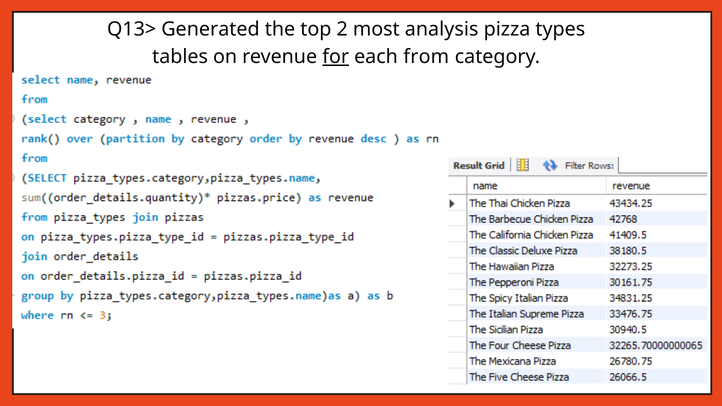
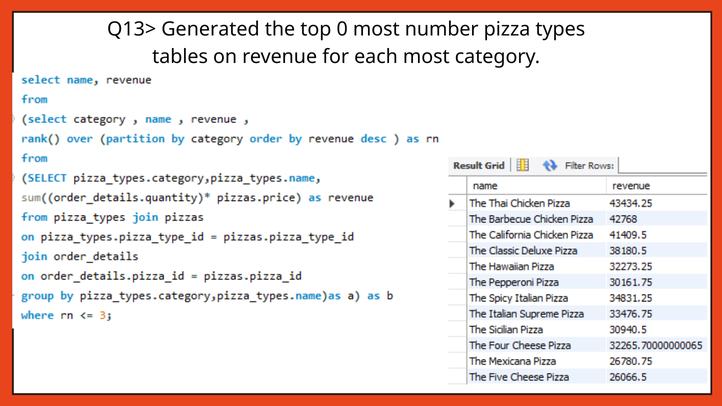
2: 2 -> 0 (342, 29)
analysis: analysis -> number (442, 29)
for underline: present -> none (336, 57)
each from: from -> most (426, 57)
